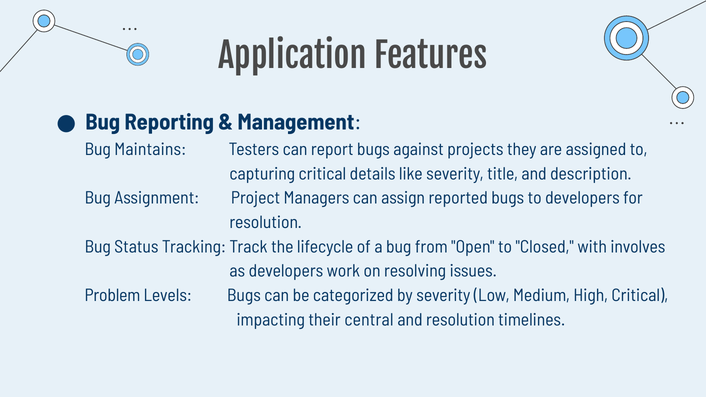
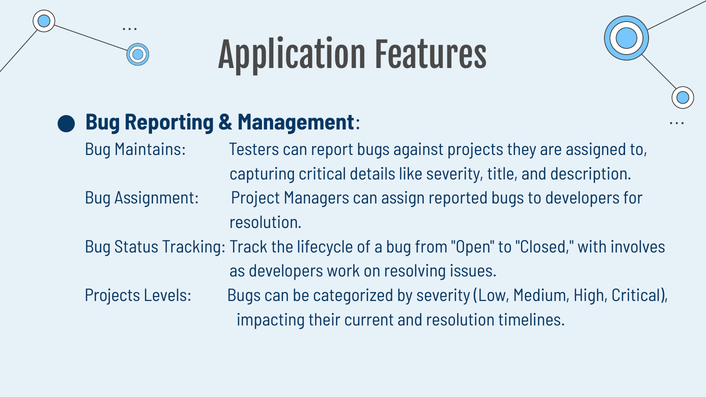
Problem: Problem -> Projects (112, 296)
central: central -> current (369, 320)
